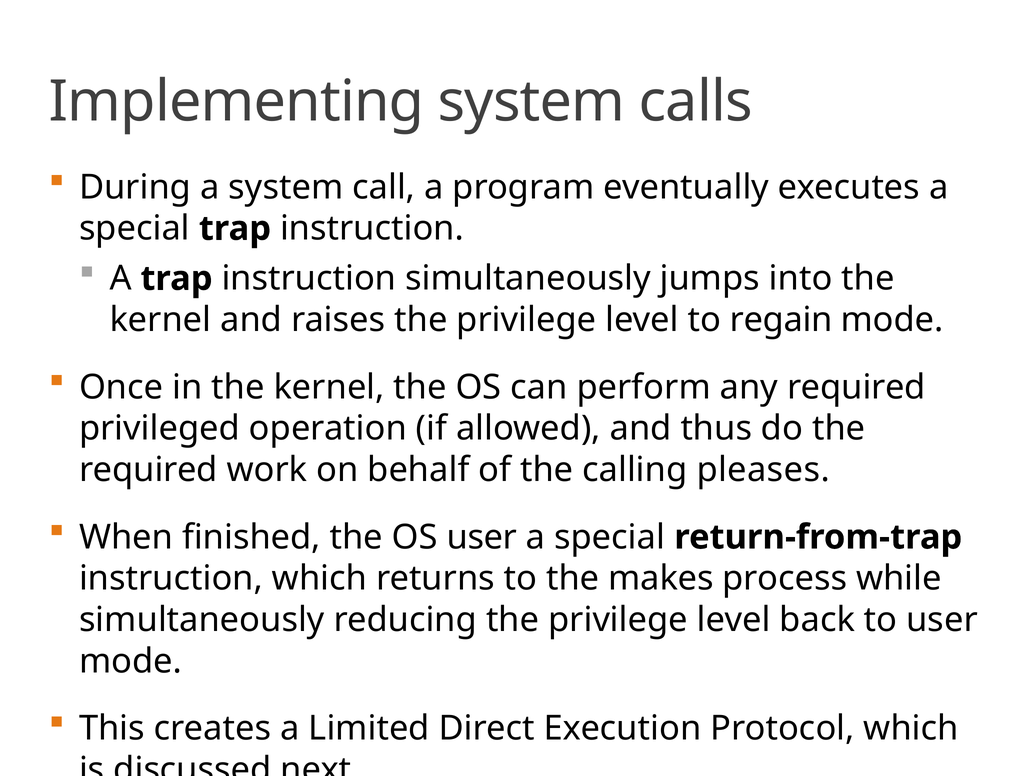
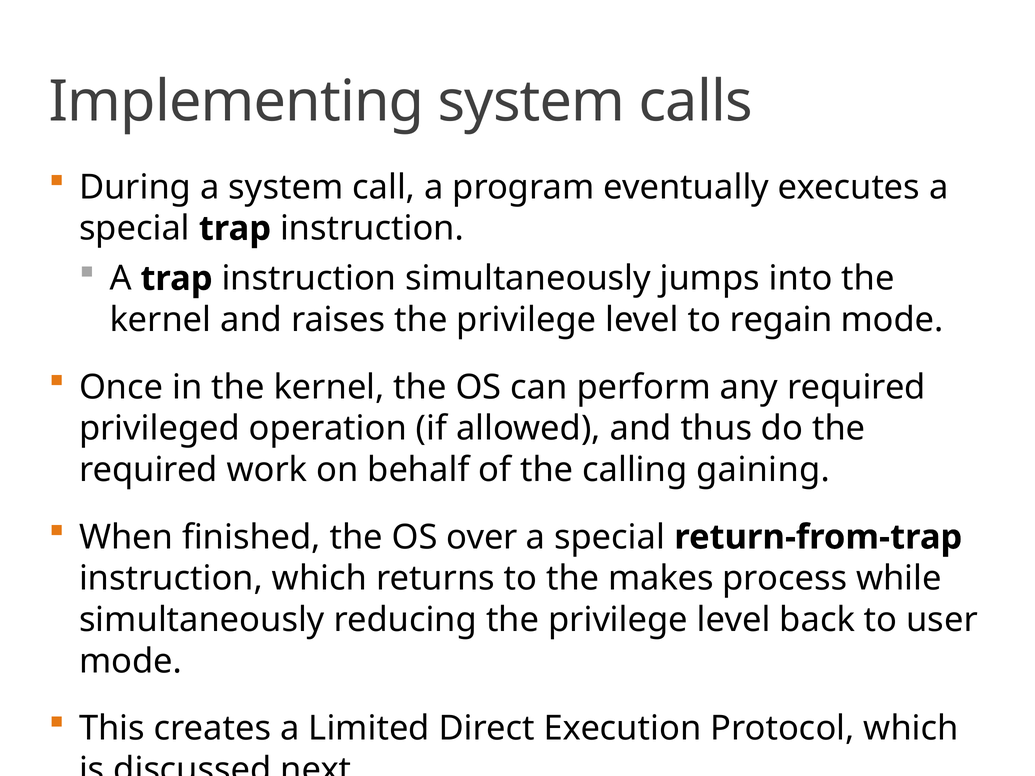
pleases: pleases -> gaining (763, 470)
OS user: user -> over (482, 537)
